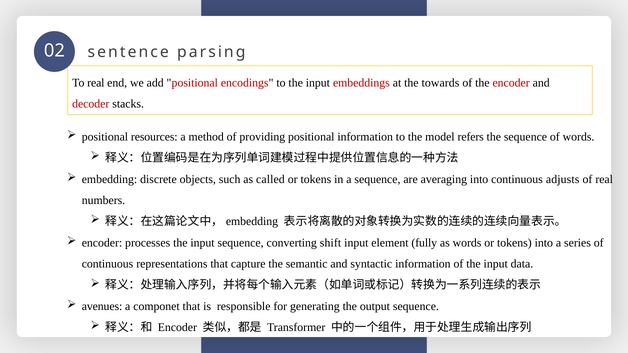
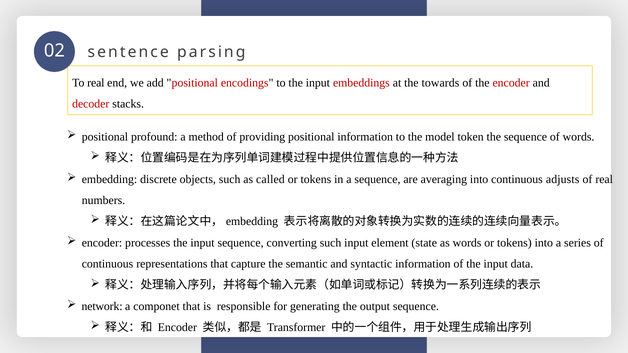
resources: resources -> profound (154, 137)
refers: refers -> token (471, 137)
converting shift: shift -> such (331, 243)
fully: fully -> state (424, 243)
avenues: avenues -> network (102, 306)
